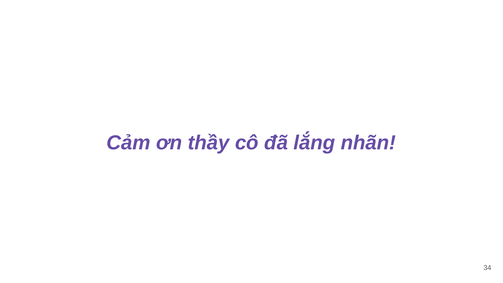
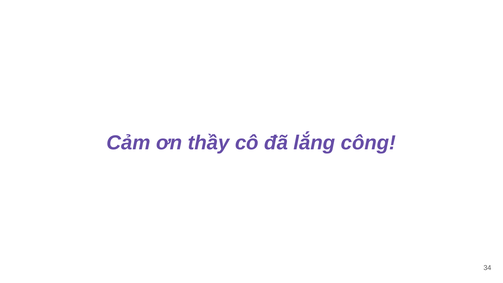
nhãn: nhãn -> công (368, 143)
